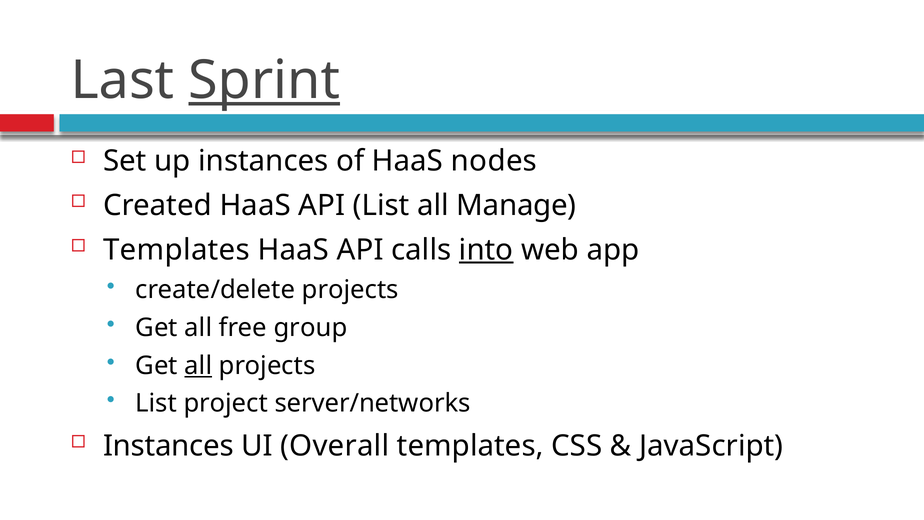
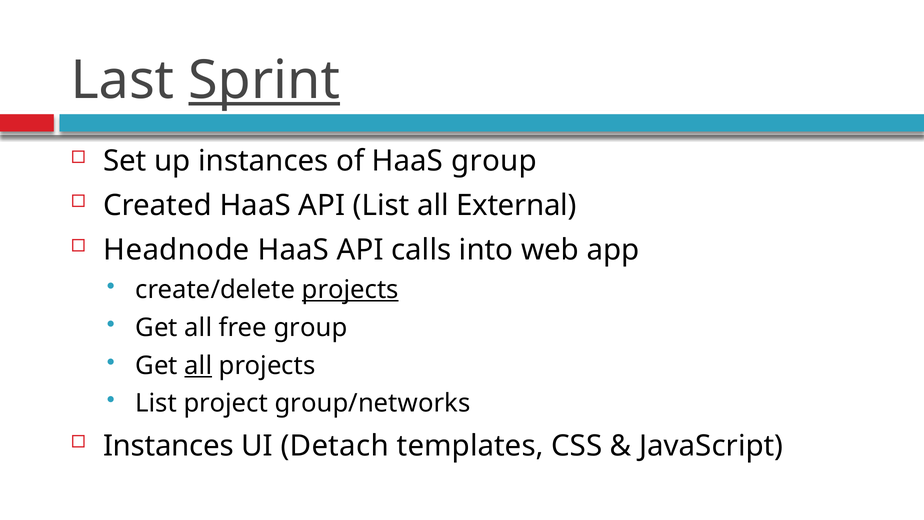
HaaS nodes: nodes -> group (494, 161)
Manage: Manage -> External (516, 205)
Templates: Templates -> Headnode (177, 250)
into underline: present -> none (486, 250)
projects underline: none -> present (350, 290)
server/networks: server/networks -> group/networks (372, 403)
Overall: Overall -> Detach (335, 446)
